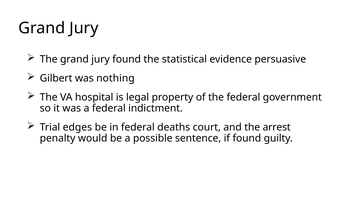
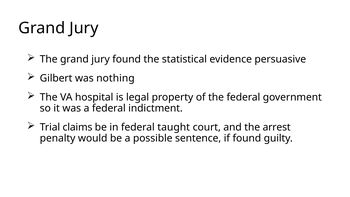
edges: edges -> claims (78, 127)
deaths: deaths -> taught (174, 127)
